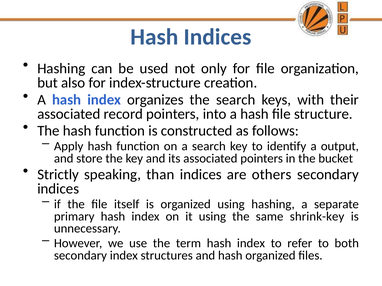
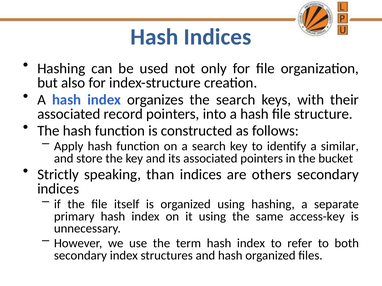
output: output -> similar (340, 146)
shrink-key: shrink-key -> access-key (317, 217)
